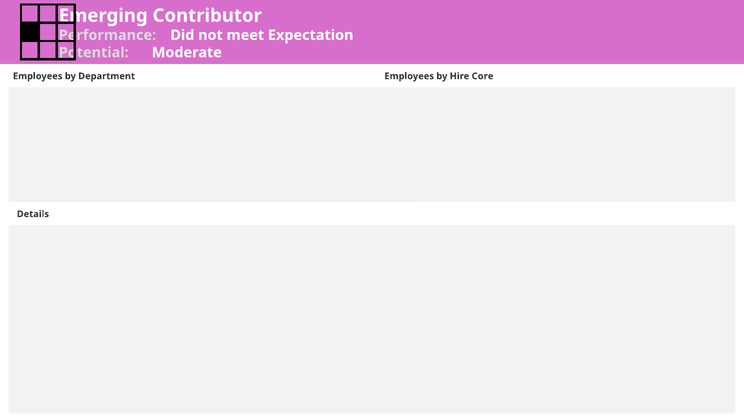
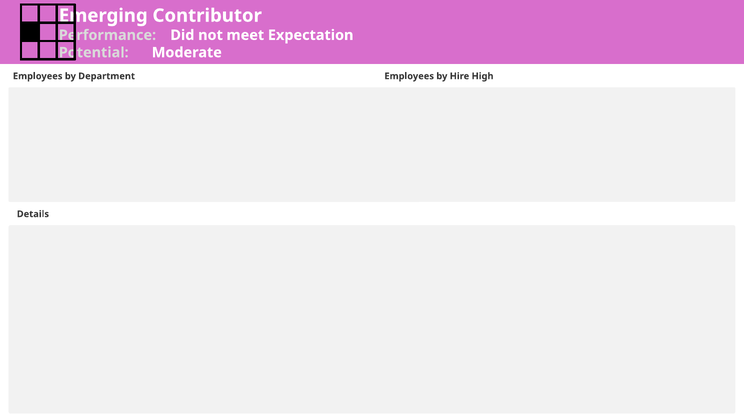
Core: Core -> High (483, 76)
